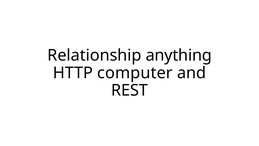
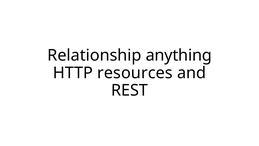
computer: computer -> resources (135, 73)
